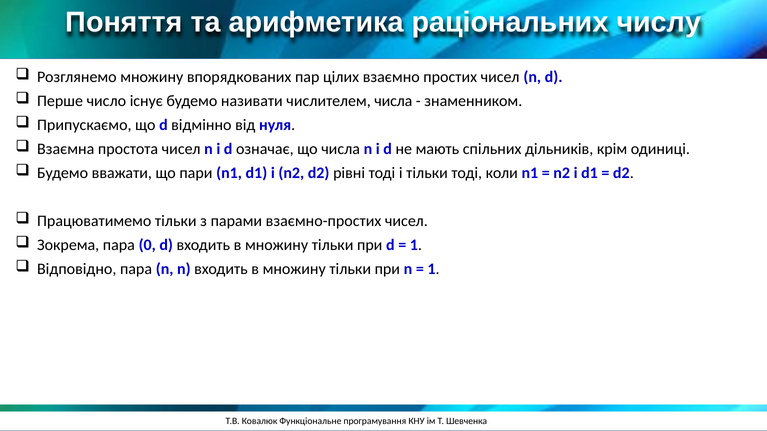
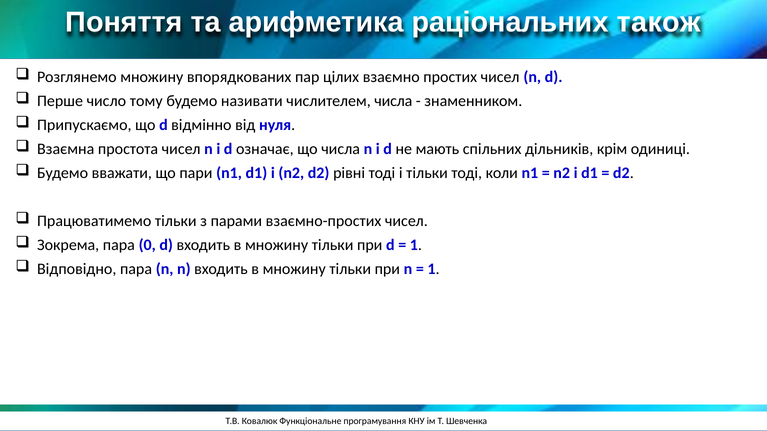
числу: числу -> також (659, 22)
існує: існує -> тому (146, 101)
